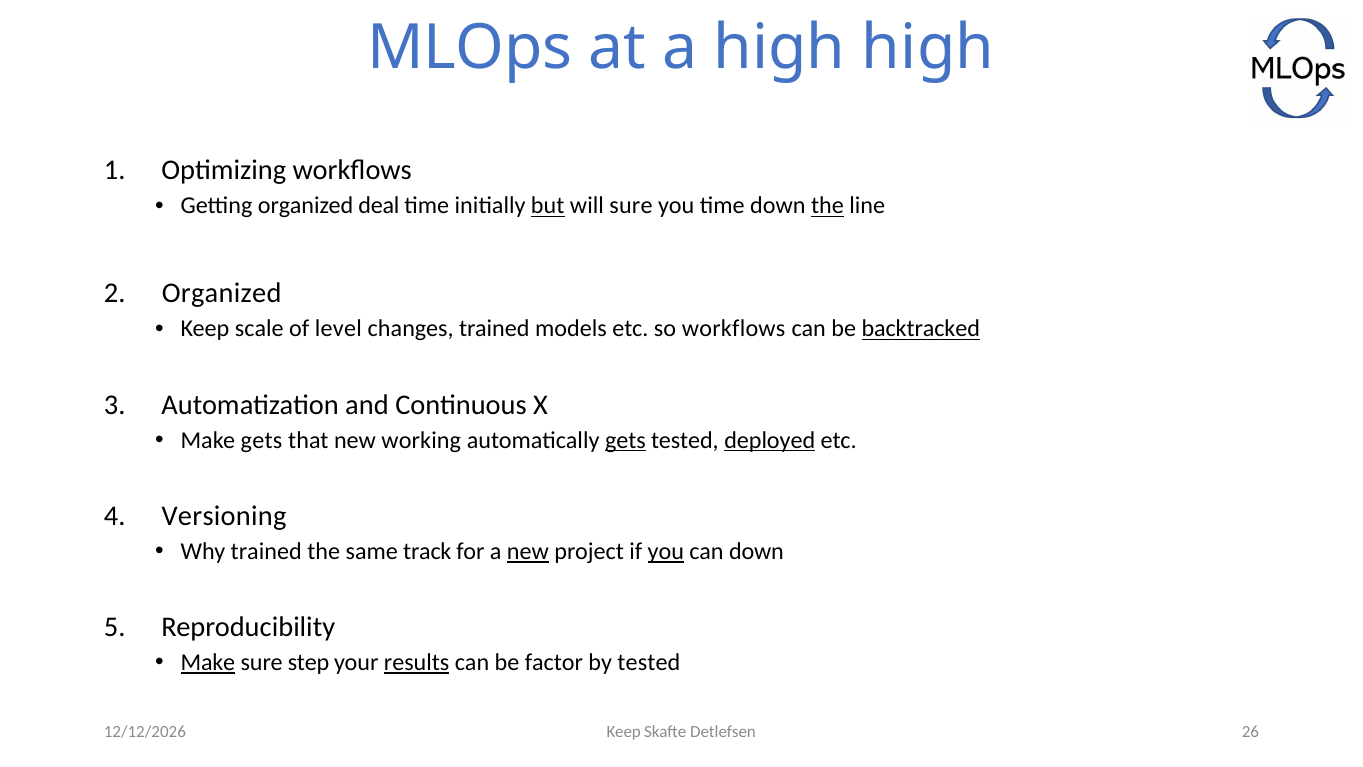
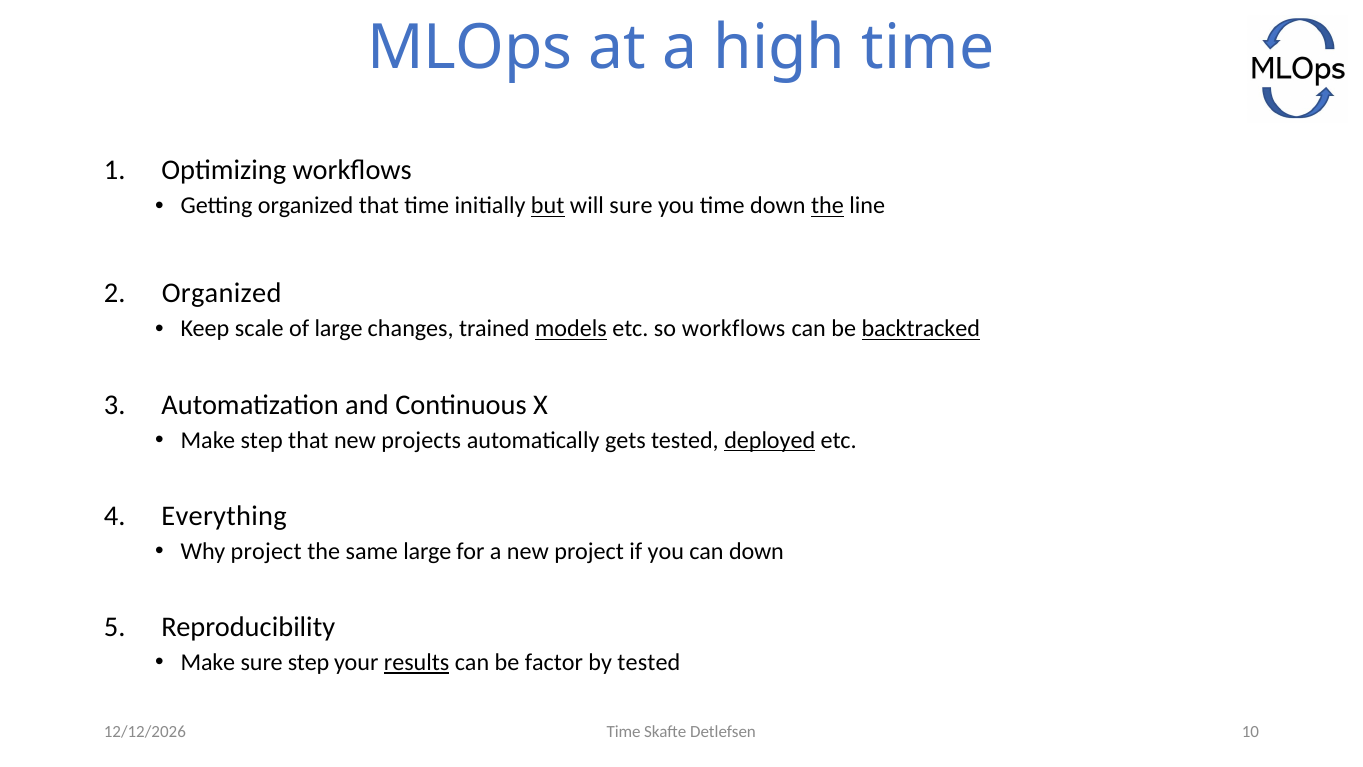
high high: high -> time (928, 48)
organized deal: deal -> that (379, 206)
of level: level -> large (339, 329)
models underline: none -> present (571, 329)
Make gets: gets -> step (262, 440)
working: working -> projects (421, 440)
gets underline: present -> none (625, 440)
Versioning: Versioning -> Everything (224, 516)
Why trained: trained -> project (266, 551)
same track: track -> large (427, 551)
new underline: present -> none (528, 551)
you underline: present -> none (666, 551)
Make underline: present -> none (208, 662)
Keep: Keep -> Time (624, 732)
26: 26 -> 10 (1250, 732)
